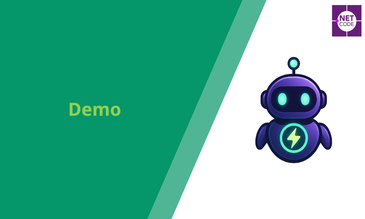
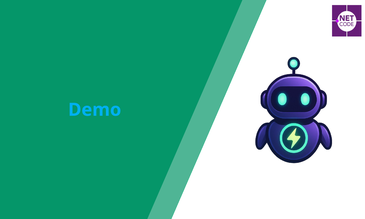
Demo colour: light green -> light blue (95, 110)
